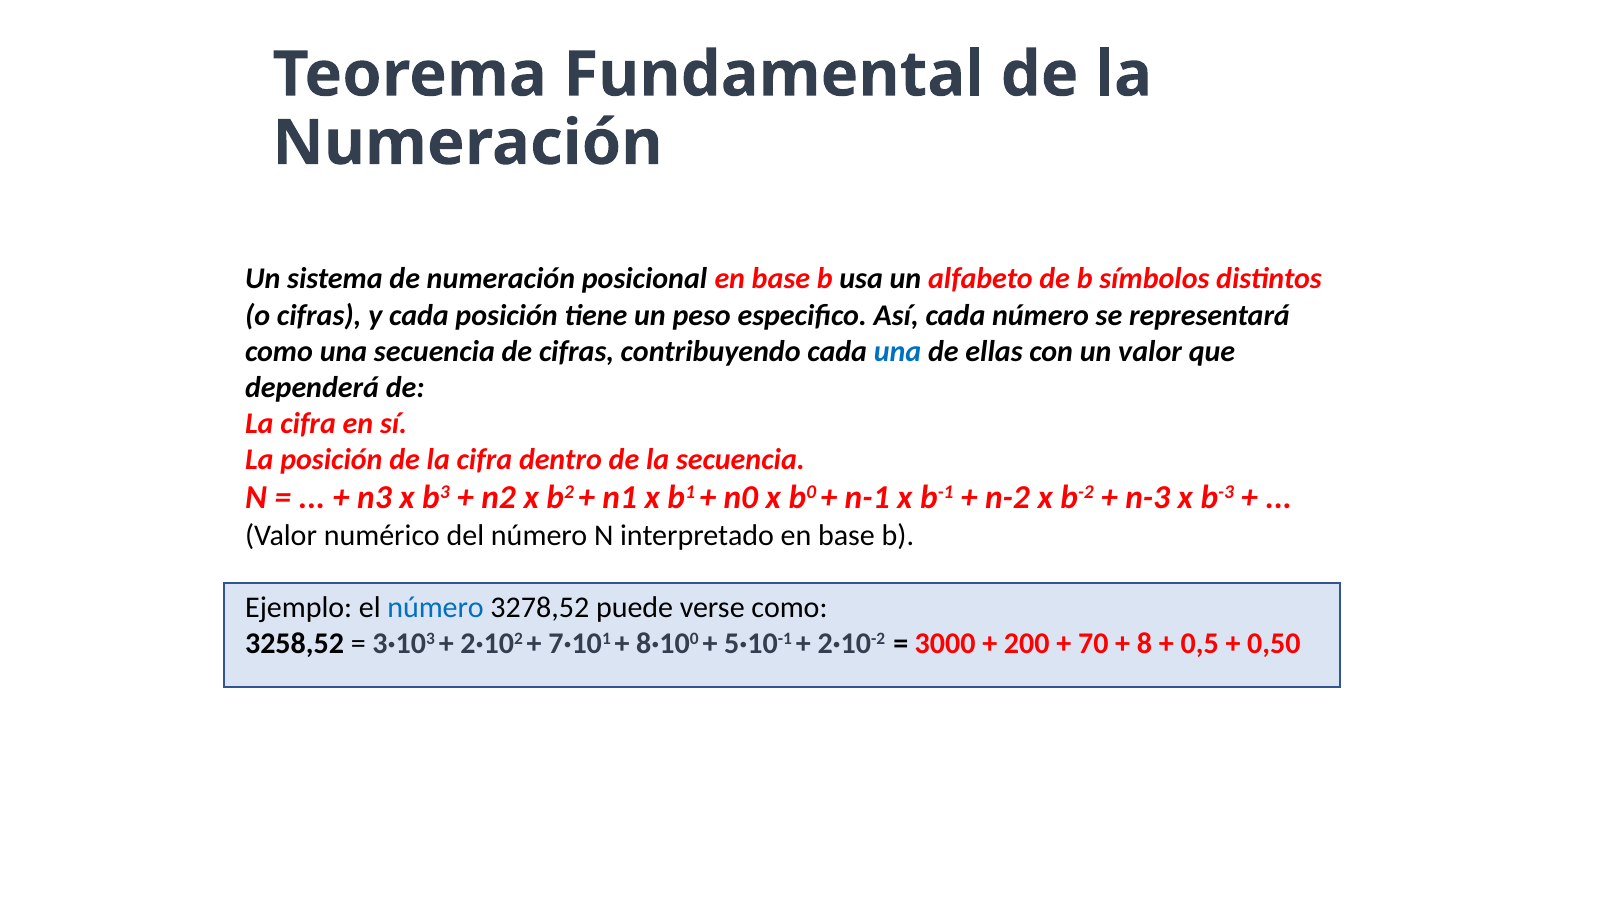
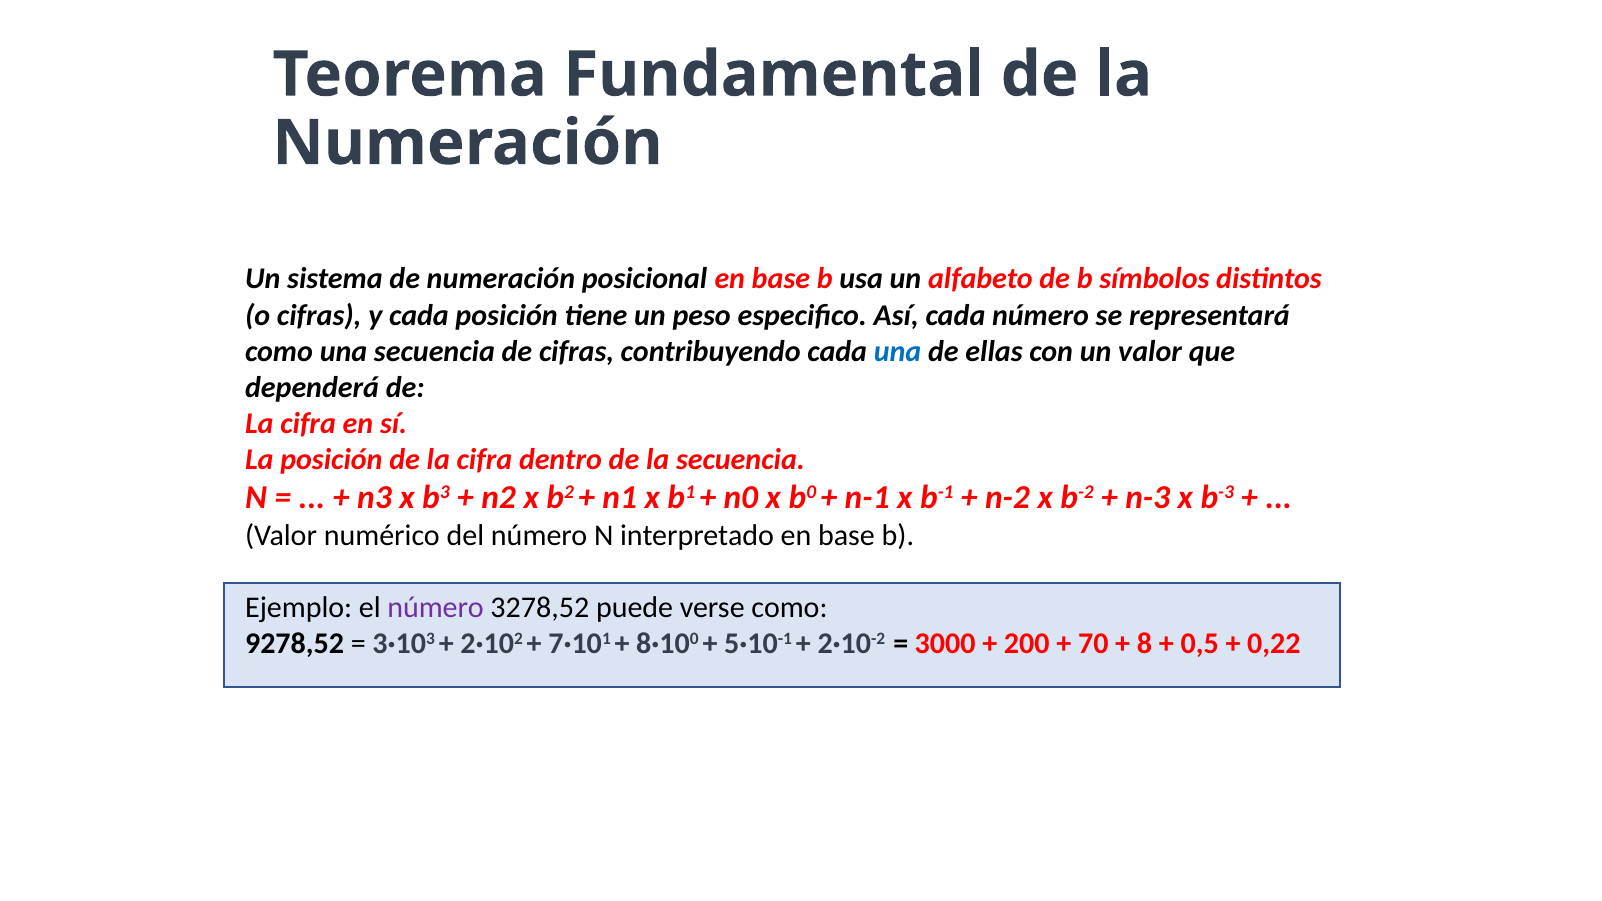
número colour: blue -> purple (436, 608)
3258,52: 3258,52 -> 9278,52 (295, 644)
0,50: 0,50 -> 0,22 (1274, 644)
